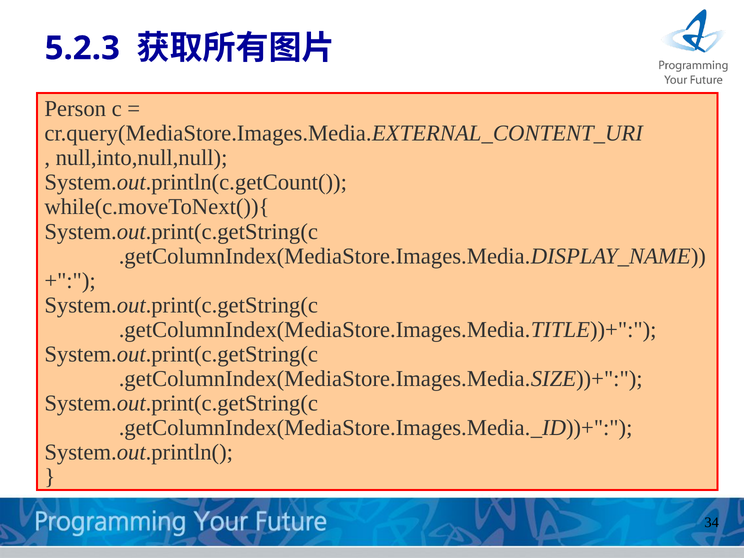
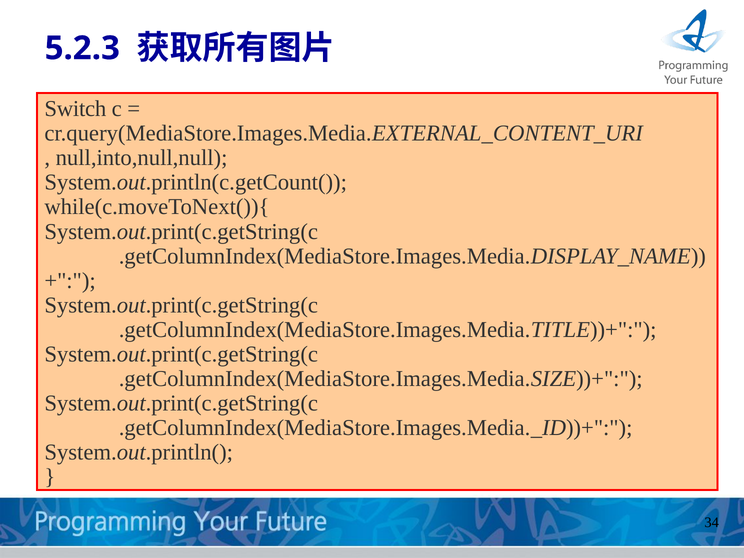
Person: Person -> Switch (75, 109)
